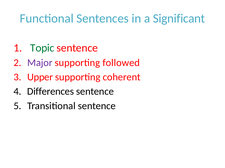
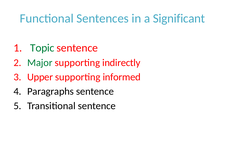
Major colour: purple -> green (40, 63)
followed: followed -> indirectly (121, 63)
coherent: coherent -> informed (122, 77)
Differences: Differences -> Paragraphs (50, 92)
